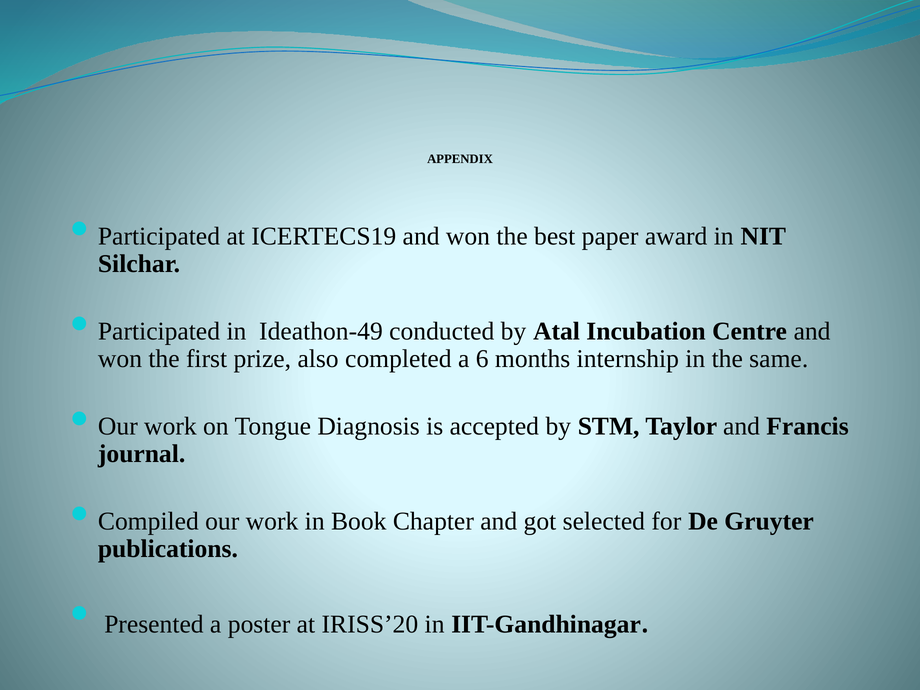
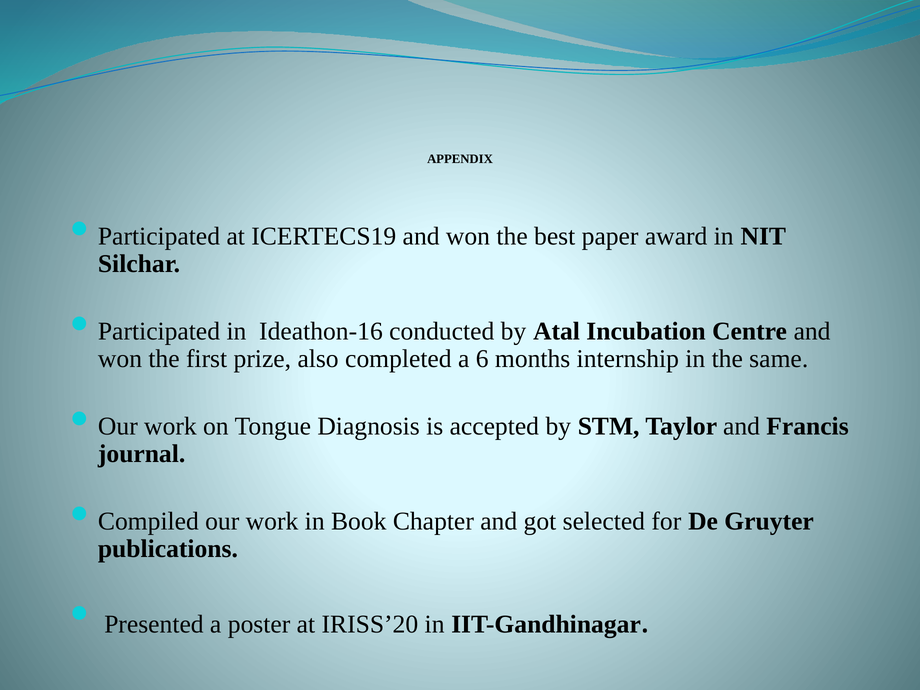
Ideathon-49: Ideathon-49 -> Ideathon-16 (321, 331)
